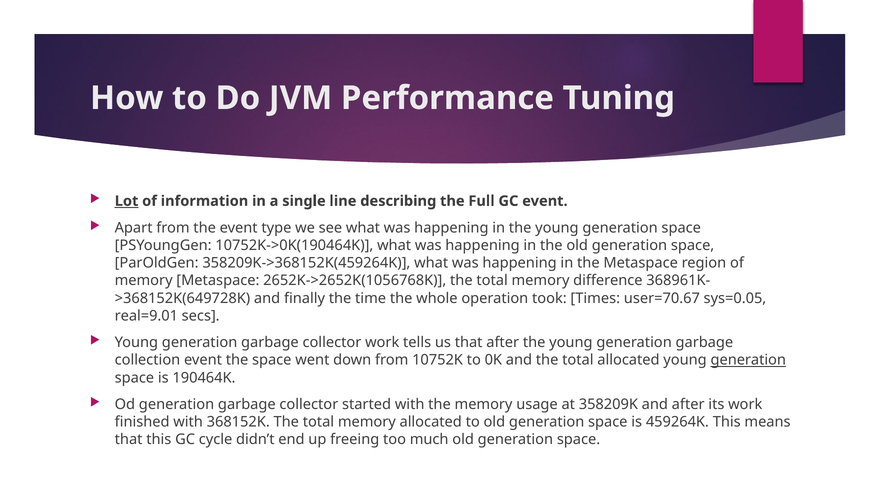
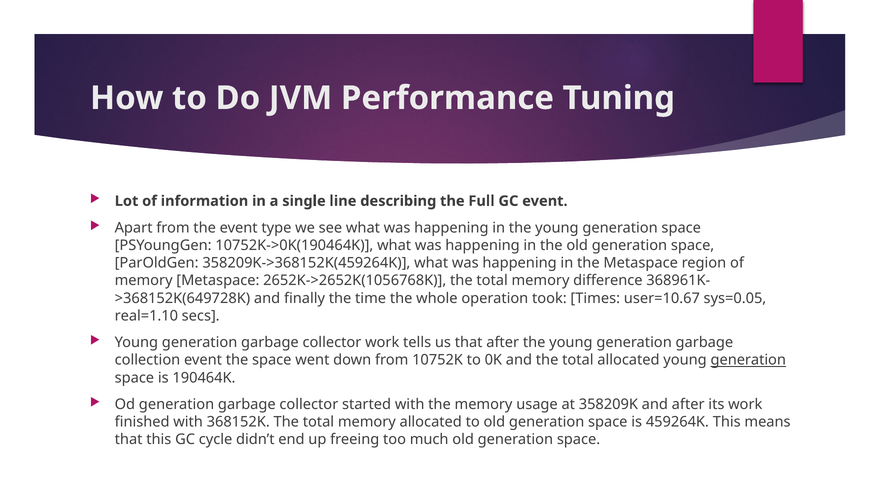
Lot underline: present -> none (127, 201)
user=70.67: user=70.67 -> user=10.67 (662, 298)
real=9.01: real=9.01 -> real=1.10 (146, 316)
